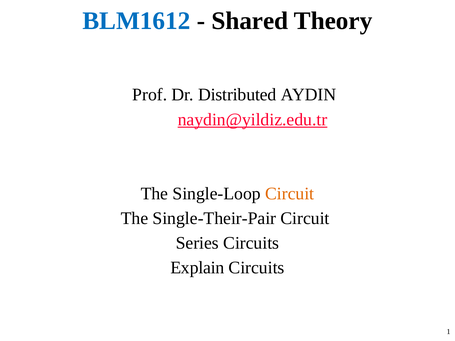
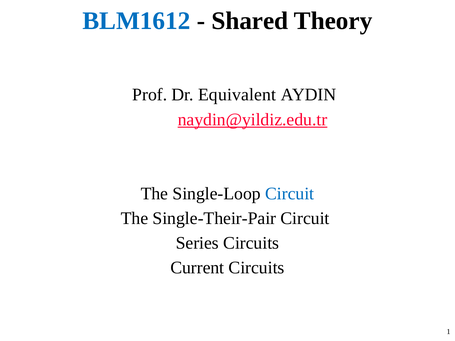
Distributed: Distributed -> Equivalent (237, 95)
Circuit colour: orange -> blue (290, 194)
Explain: Explain -> Current (197, 268)
